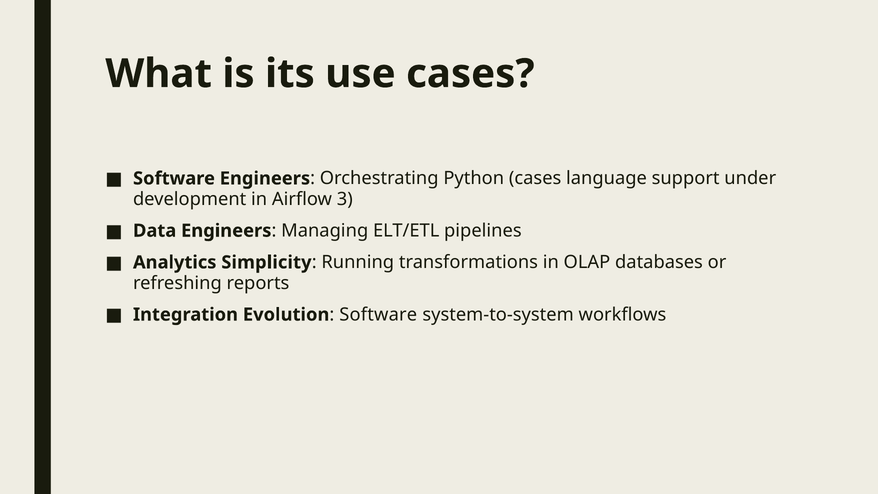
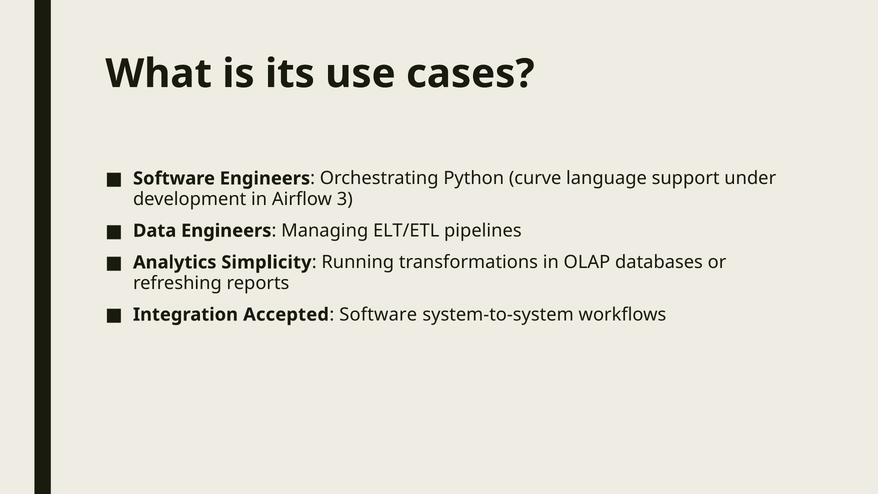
Python cases: cases -> curve (535, 178)
Evolution: Evolution -> Accepted (286, 315)
